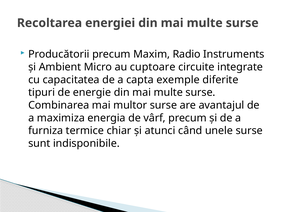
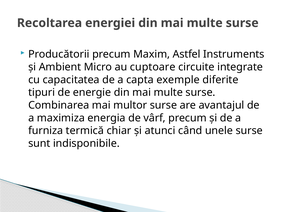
Radio: Radio -> Astfel (187, 54)
termice: termice -> termică (85, 131)
